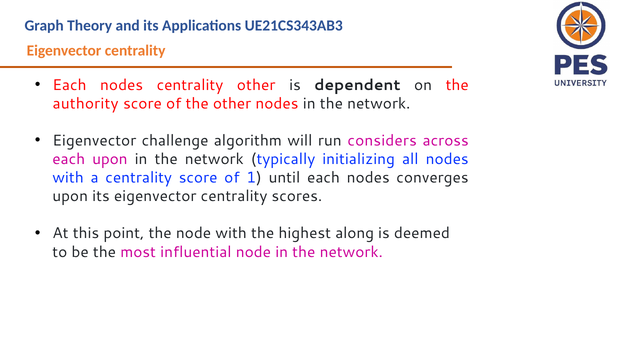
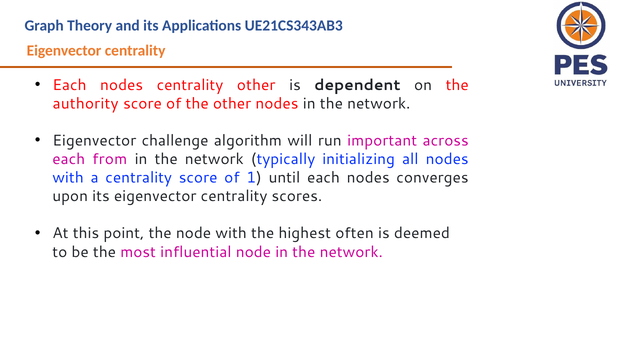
considers: considers -> important (382, 140)
each upon: upon -> from (110, 159)
along: along -> often (355, 233)
